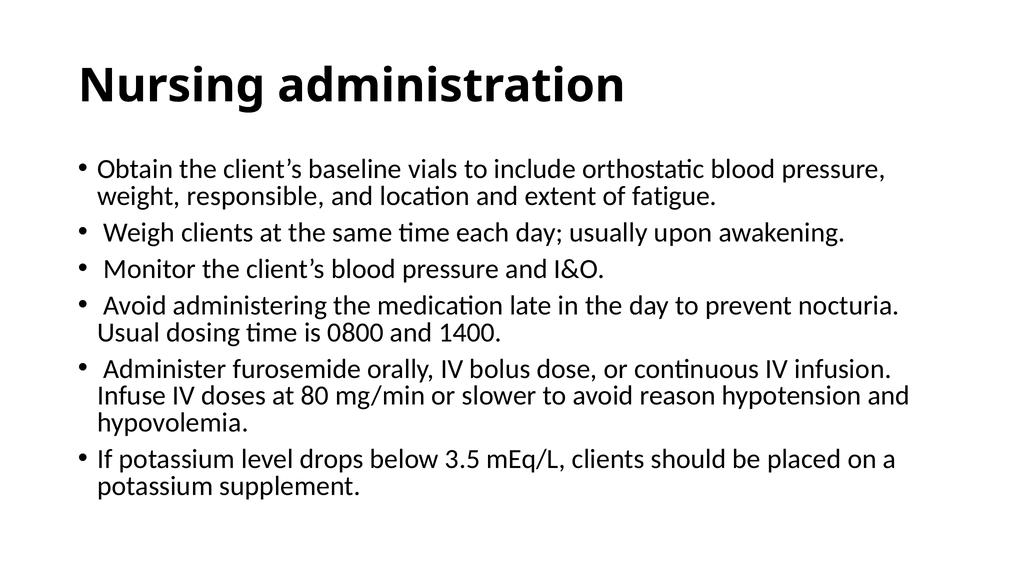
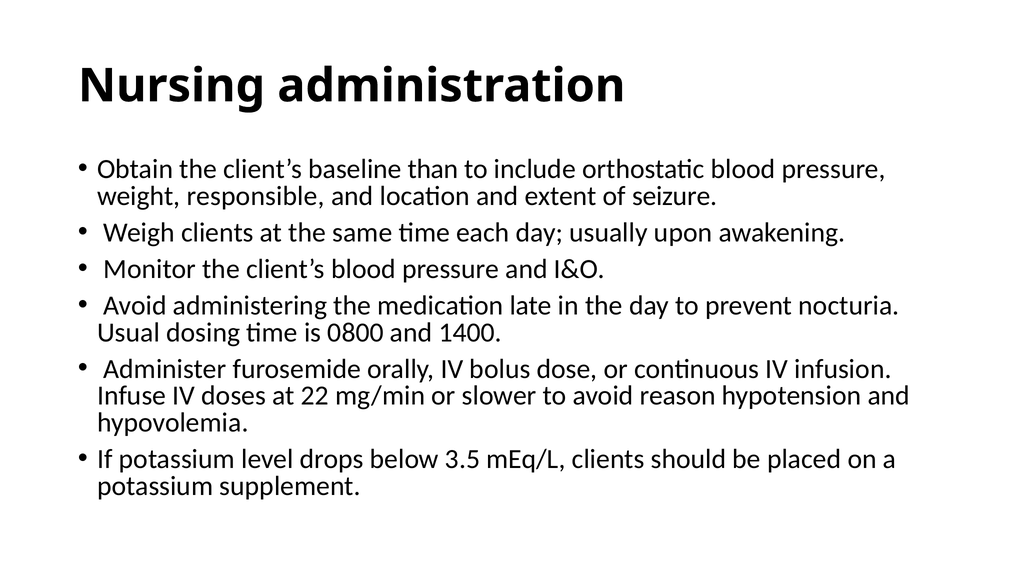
vials: vials -> than (433, 169)
fatigue: fatigue -> seizure (675, 196)
80: 80 -> 22 (315, 396)
